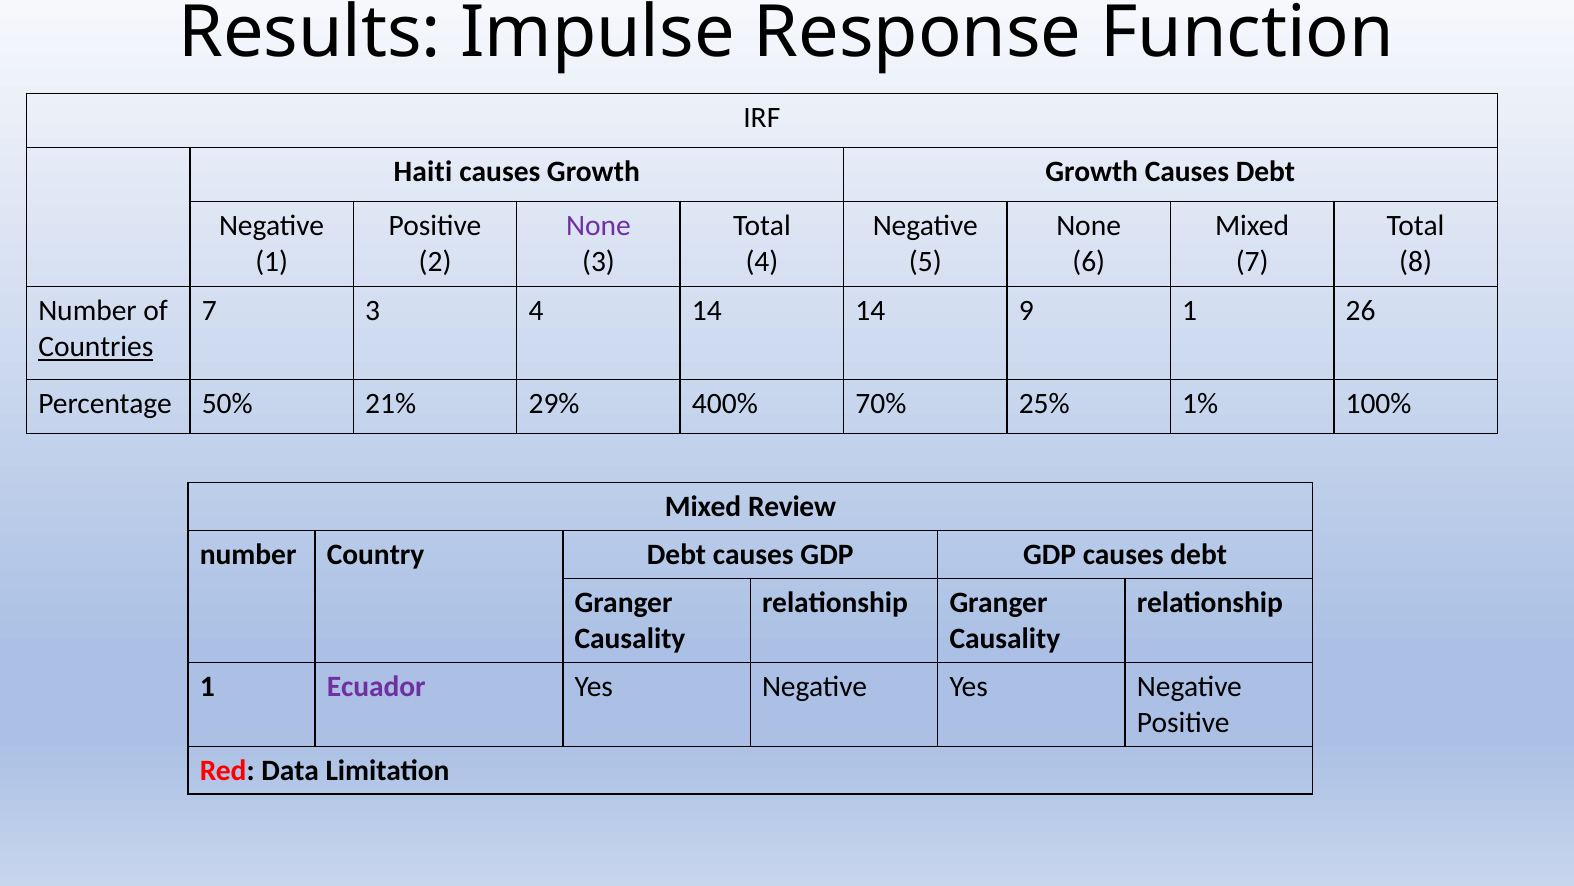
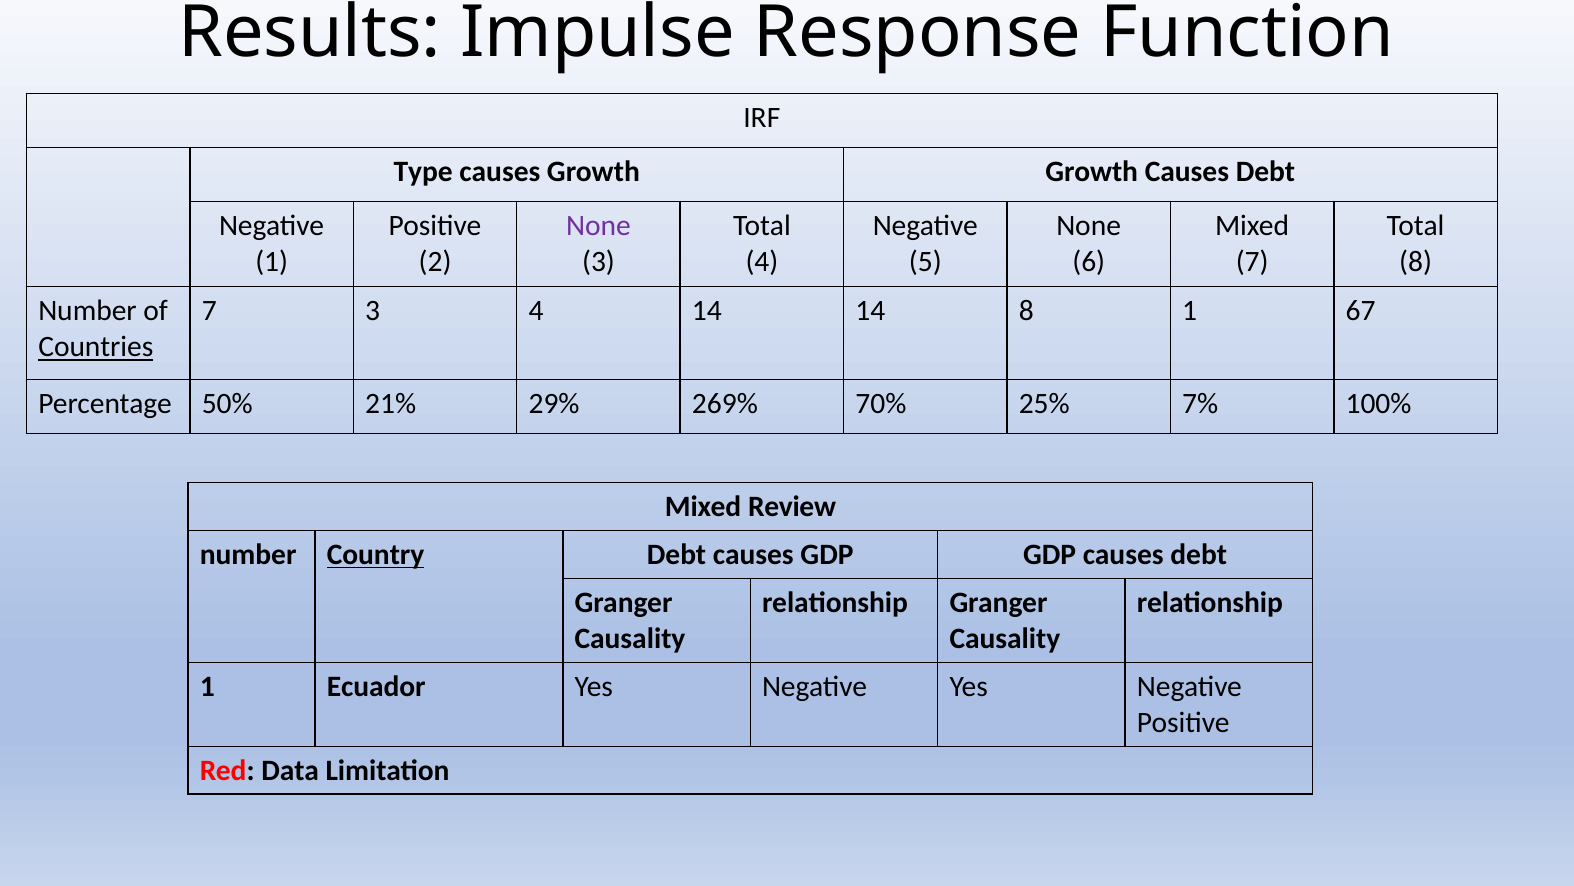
Haiti: Haiti -> Type (423, 172)
14 9: 9 -> 8 (1026, 311)
26: 26 -> 67 (1361, 311)
400%: 400% -> 269% (725, 404)
1%: 1% -> 7% (1200, 404)
Country underline: none -> present (376, 554)
Ecuador colour: purple -> black (376, 686)
